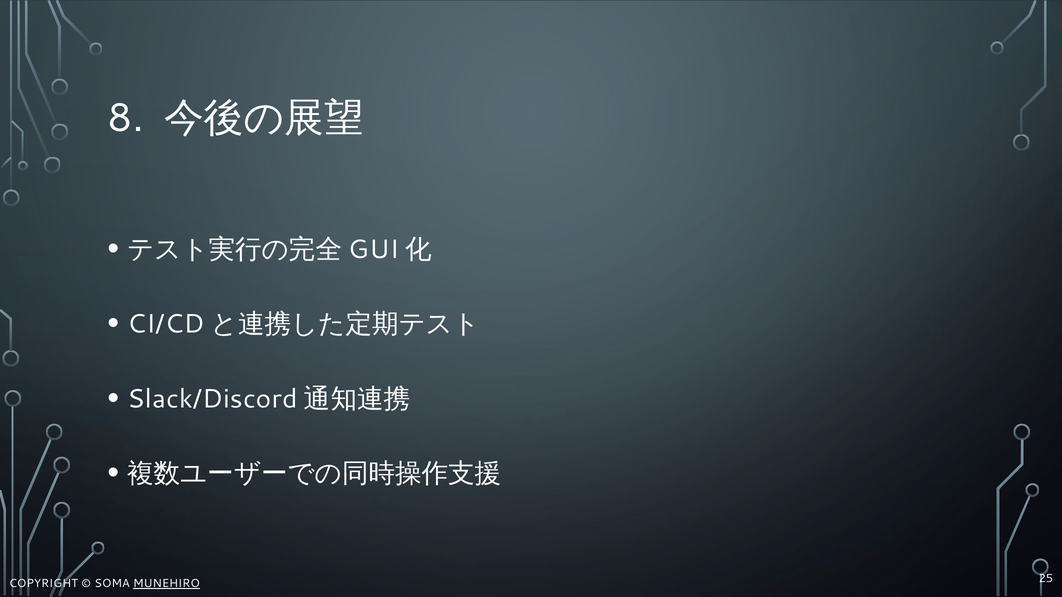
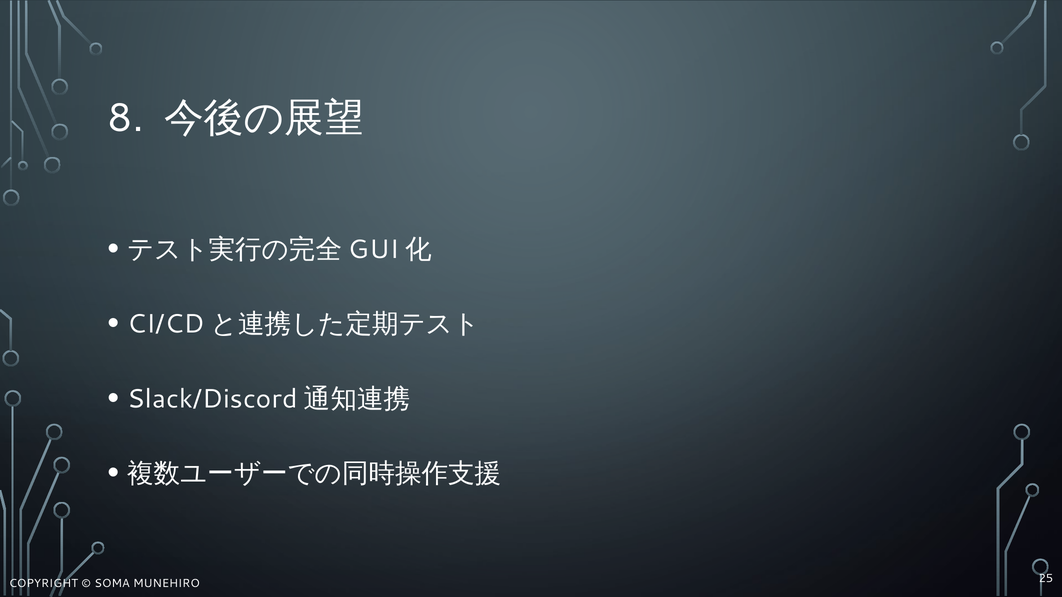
MUNEHIRO underline: present -> none (166, 584)
